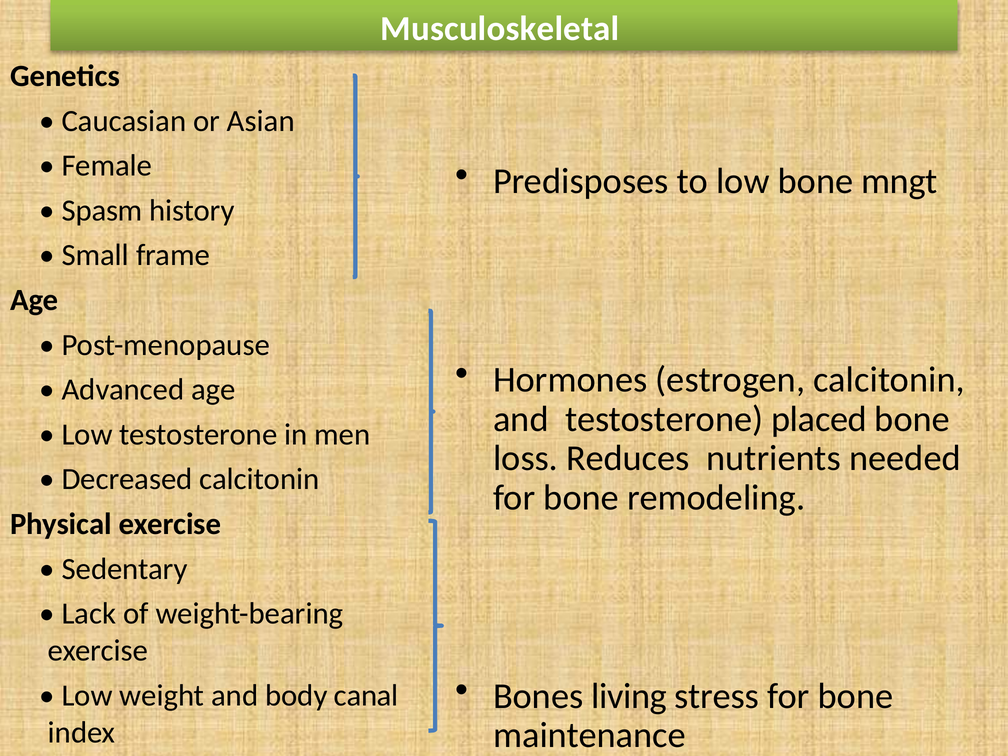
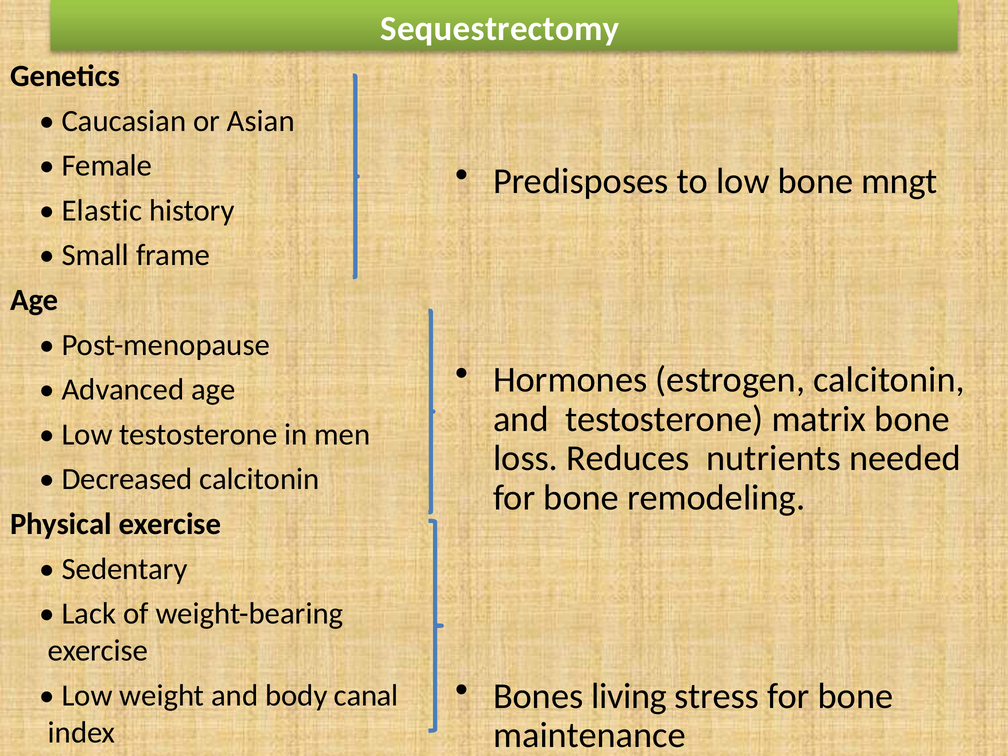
Musculoskeletal: Musculoskeletal -> Sequestrectomy (500, 28)
Spasm: Spasm -> Elastic (102, 210)
placed: placed -> matrix (819, 419)
